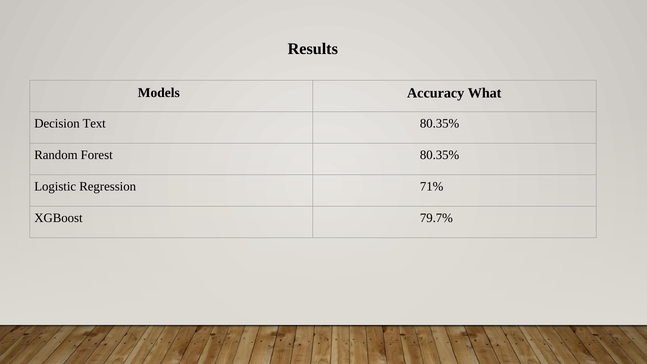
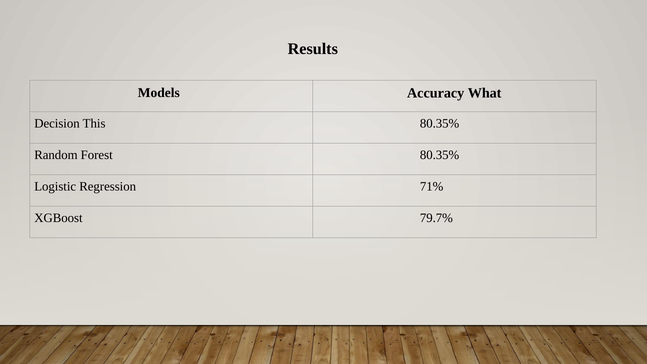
Text: Text -> This (94, 124)
